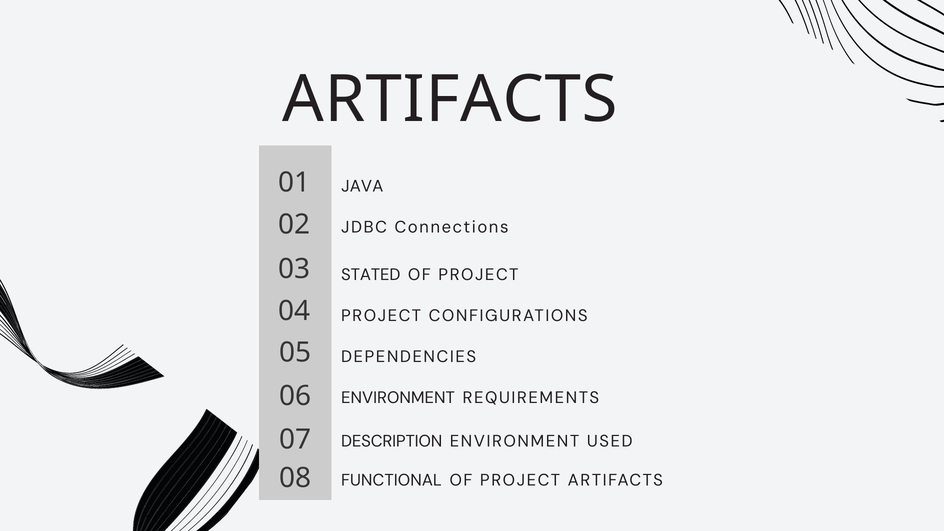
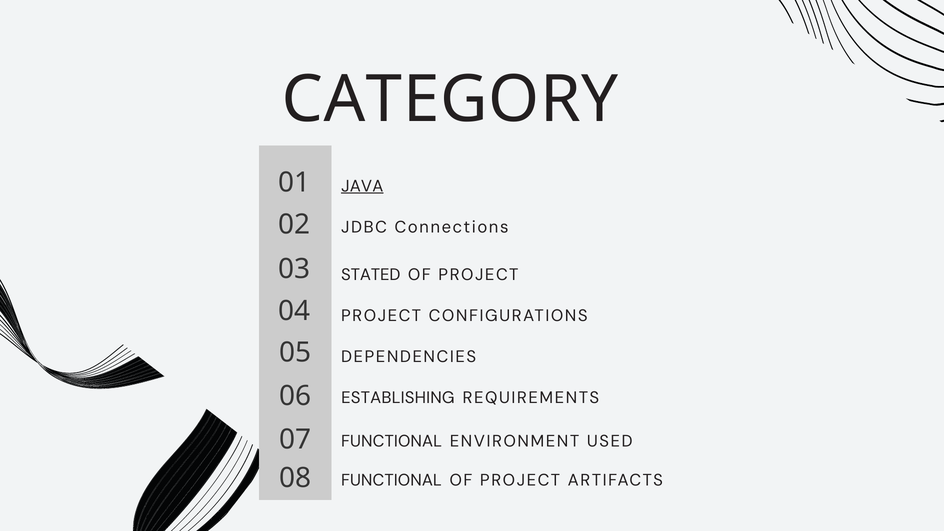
ARTIFACTS: ARTIFACTS -> CATEGORY (450, 100)
JAVA underline: none -> present (362, 186)
ENVIRONMENT: ENVIRONMENT -> ESTABLISHING (398, 398)
DESCRIPTION: DESCRIPTION -> FUNCTIONAL (392, 441)
